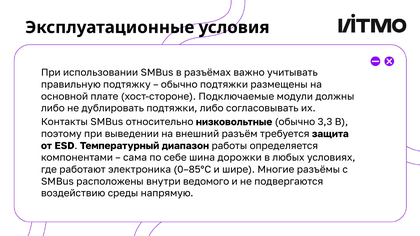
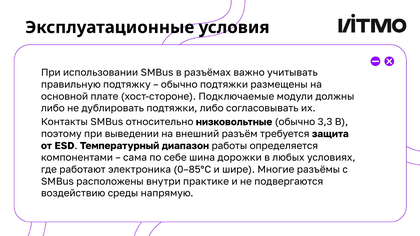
ведомого: ведомого -> практике (206, 182)
